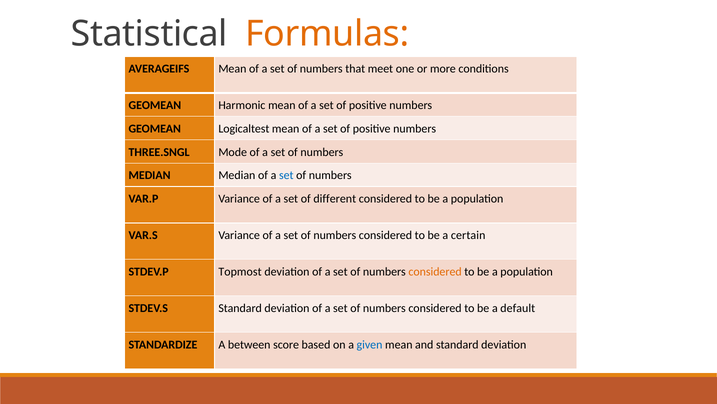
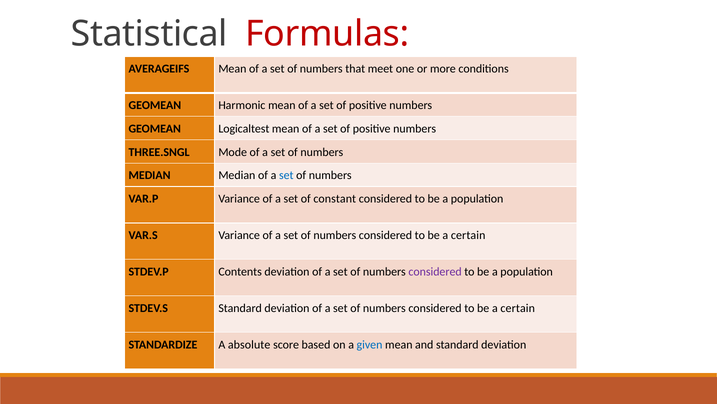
Formulas colour: orange -> red (327, 34)
different: different -> constant (335, 199)
Topmost: Topmost -> Contents (240, 271)
considered colour: orange -> purple (435, 271)
default: default -> certain (518, 308)
between: between -> absolute (249, 344)
